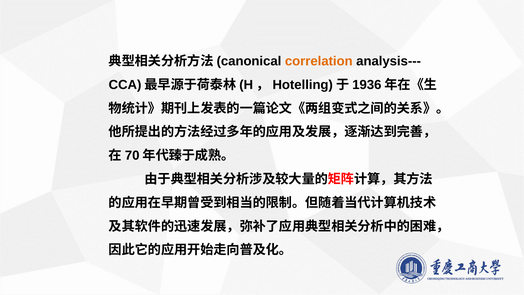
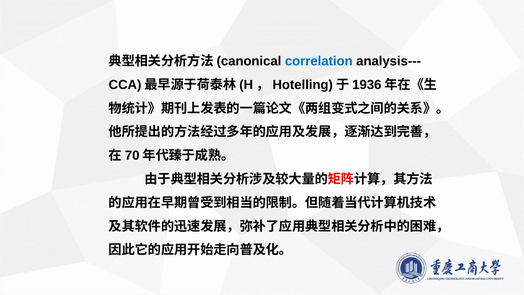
correlation colour: orange -> blue (319, 61)
